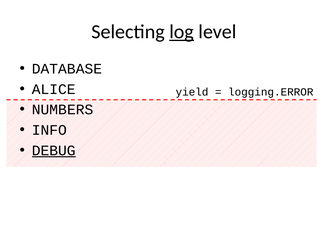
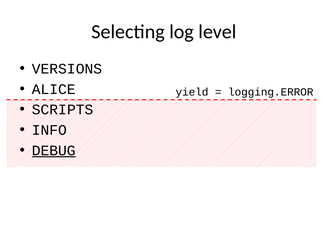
log underline: present -> none (182, 32)
DATABASE: DATABASE -> VERSIONS (67, 69)
NUMBERS: NUMBERS -> SCRIPTS (63, 110)
